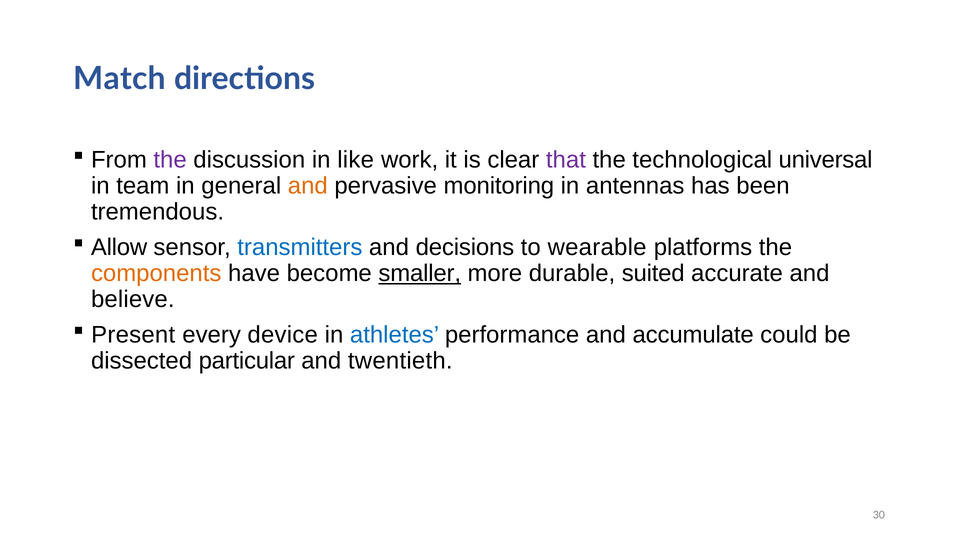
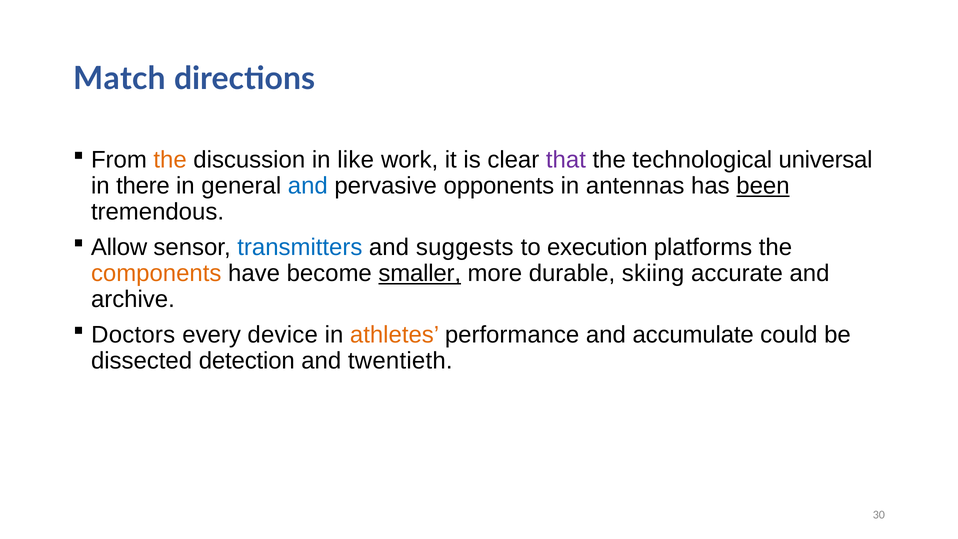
the colour: purple -> orange (170, 160)
team: team -> there (143, 186)
and colour: orange -> blue (308, 186)
monitoring: monitoring -> opponents (499, 186)
been underline: none -> present (763, 186)
decisions: decisions -> suggests (465, 247)
wearable: wearable -> execution (597, 247)
suited: suited -> skiing (653, 273)
believe: believe -> archive (133, 299)
Present: Present -> Doctors (133, 335)
athletes colour: blue -> orange (395, 335)
particular: particular -> detection (247, 361)
